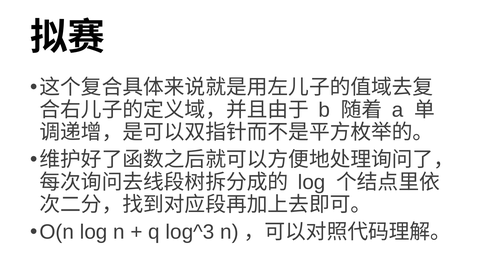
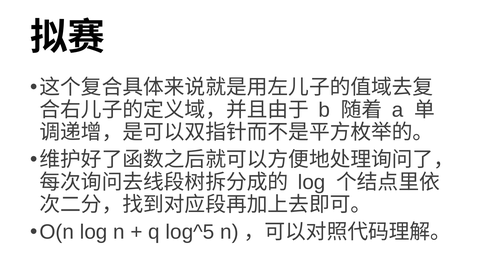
log^3: log^3 -> log^5 (190, 232)
